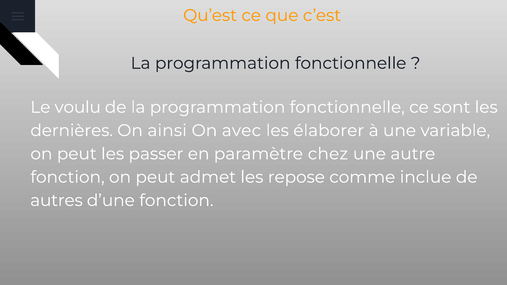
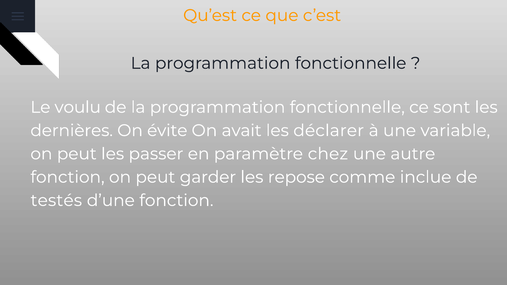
ainsi: ainsi -> évite (167, 131)
avec: avec -> avait (242, 131)
élaborer: élaborer -> déclarer (329, 131)
admet: admet -> garder (208, 177)
autres: autres -> testés (56, 201)
